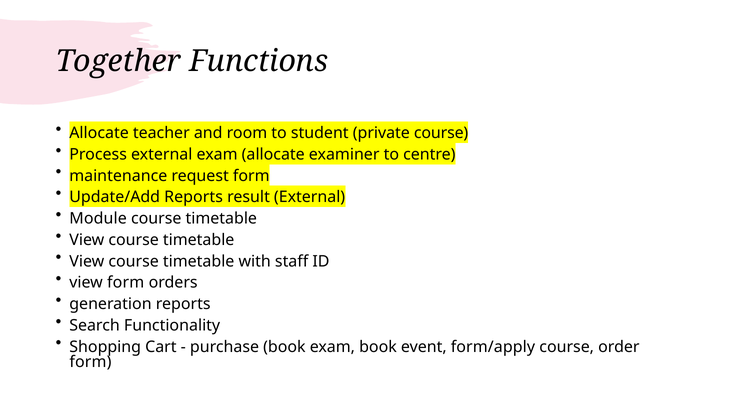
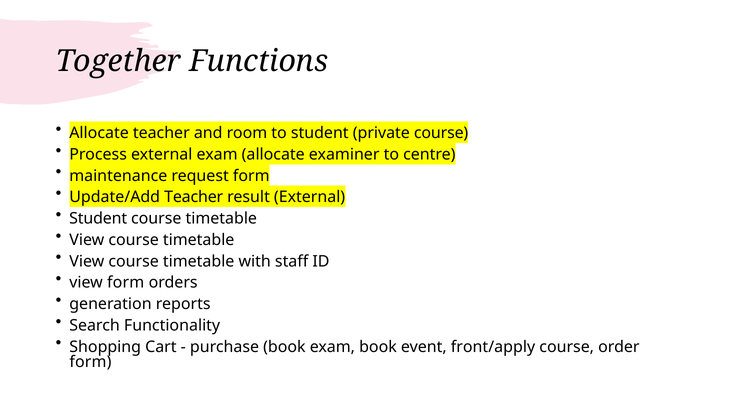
Update/Add Reports: Reports -> Teacher (194, 197)
Module: Module -> Student (98, 219)
form/apply: form/apply -> front/apply (493, 347)
